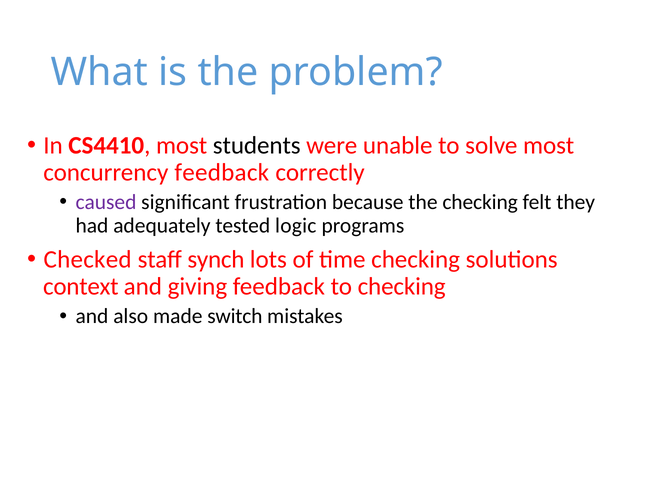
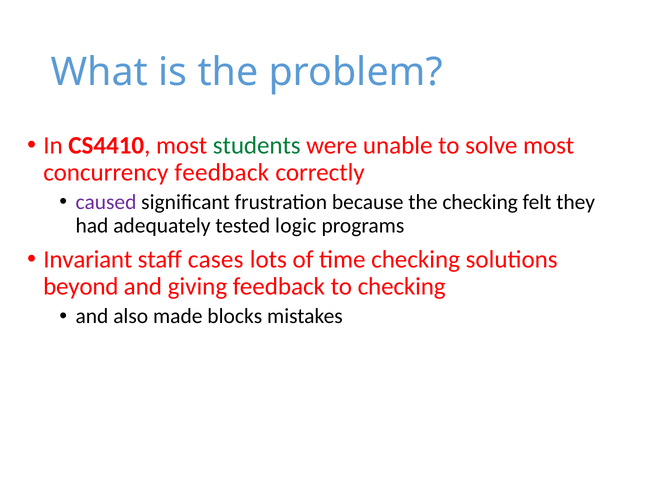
students colour: black -> green (257, 145)
Checked: Checked -> Invariant (88, 259)
synch: synch -> cases (216, 259)
context: context -> beyond (81, 287)
switch: switch -> blocks (235, 316)
